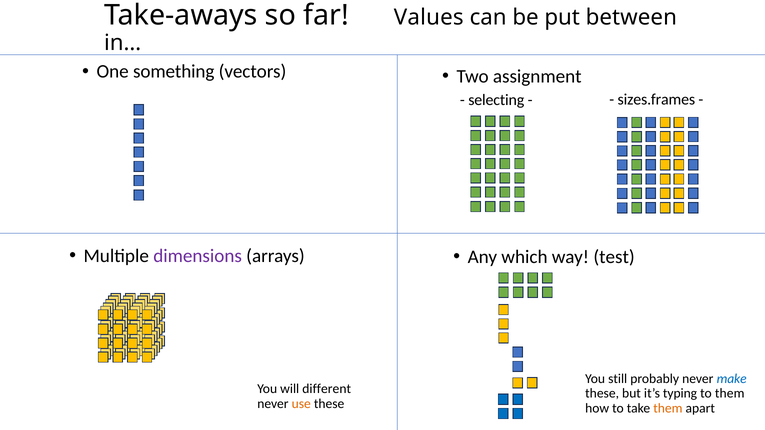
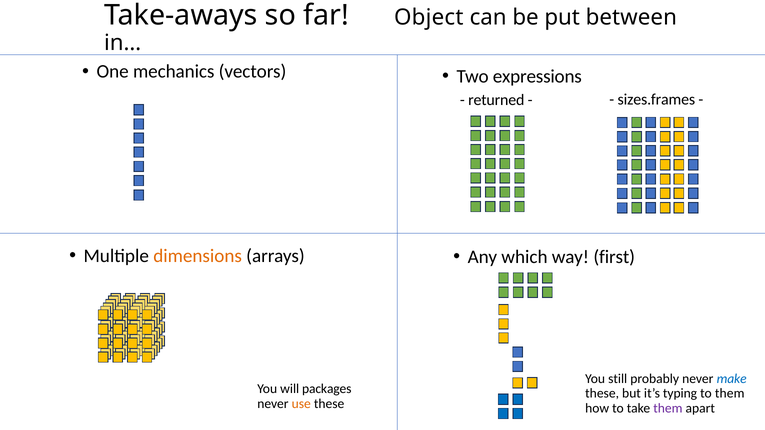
Values: Values -> Object (429, 18)
something: something -> mechanics (174, 72)
assignment: assignment -> expressions (537, 76)
selecting: selecting -> returned (496, 100)
dimensions colour: purple -> orange (198, 256)
test: test -> first (614, 257)
different: different -> packages (327, 389)
them colour: orange -> purple (668, 408)
